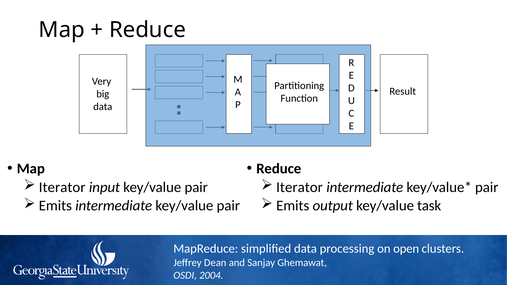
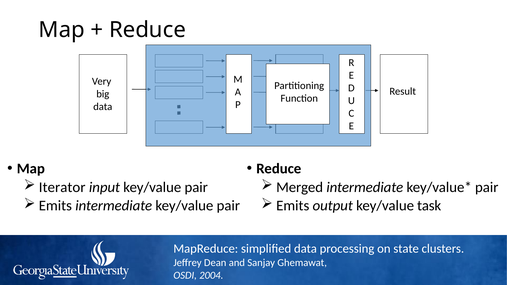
Iterator: Iterator -> Merged (300, 187)
open: open -> state (406, 249)
